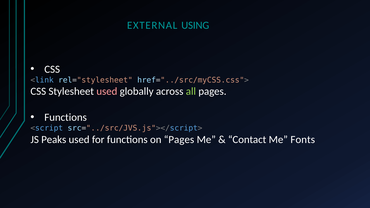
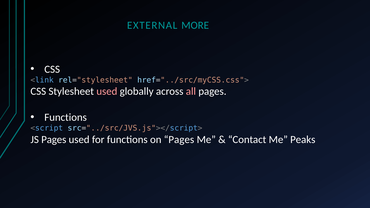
USING: USING -> MORE (195, 25)
all colour: light green -> pink (191, 91)
JS Peaks: Peaks -> Pages (54, 140)
Fonts: Fonts -> Peaks (303, 140)
